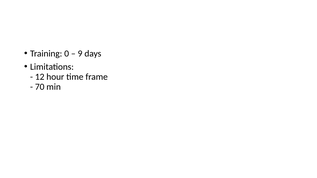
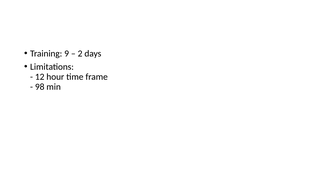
0: 0 -> 9 (67, 54)
9: 9 -> 2 (80, 54)
70: 70 -> 98 (40, 87)
